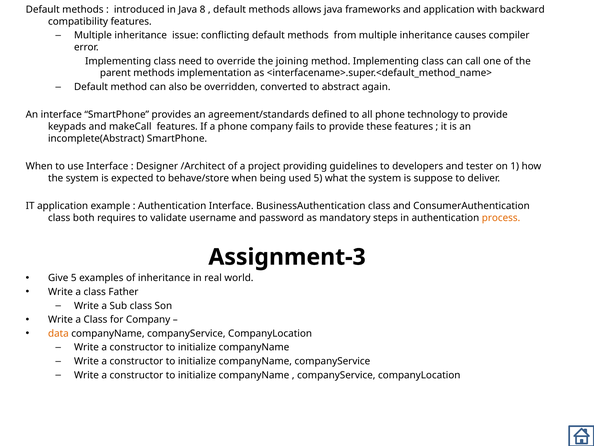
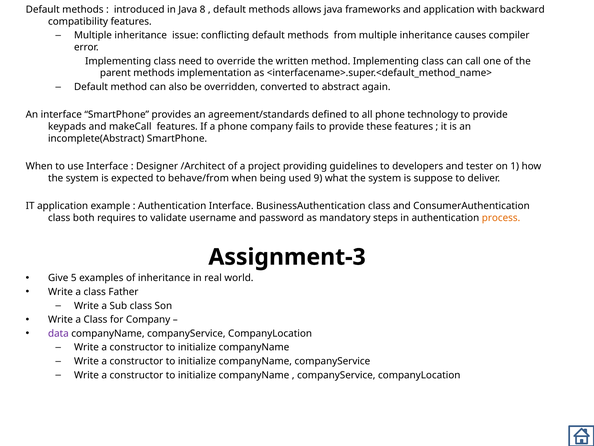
joining: joining -> written (292, 61)
behave/store: behave/store -> behave/from (198, 178)
used 5: 5 -> 9 (318, 178)
data colour: orange -> purple (58, 333)
